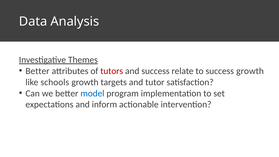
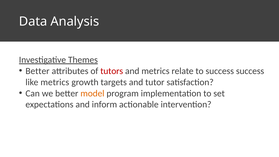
and success: success -> metrics (155, 71)
success growth: growth -> success (250, 71)
like schools: schools -> metrics (55, 82)
model colour: blue -> orange (92, 93)
